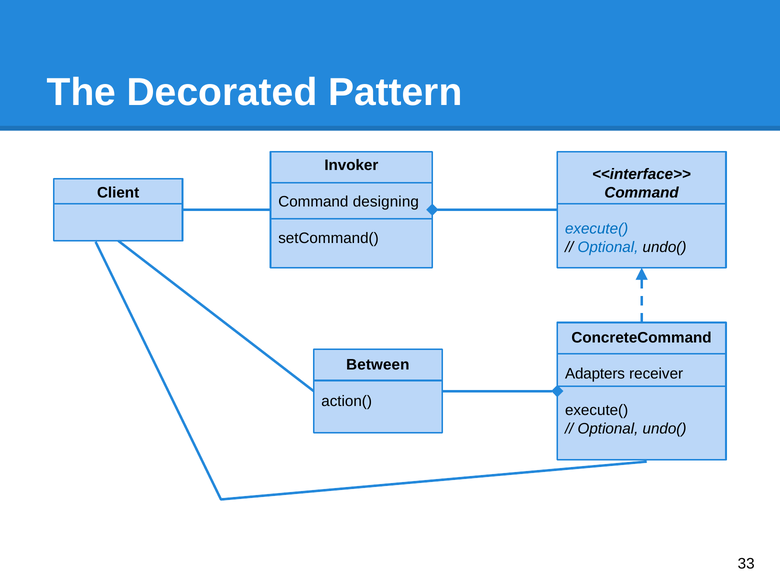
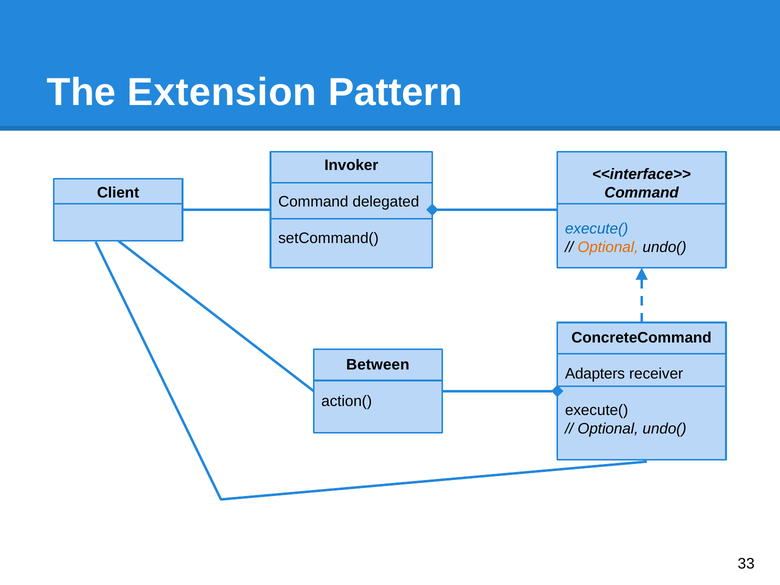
Decorated: Decorated -> Extension (222, 92)
designing: designing -> delegated (386, 202)
Optional colour: blue -> orange (608, 247)
